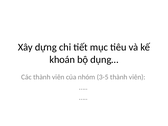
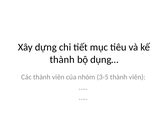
khoán: khoán -> thành (62, 60)
